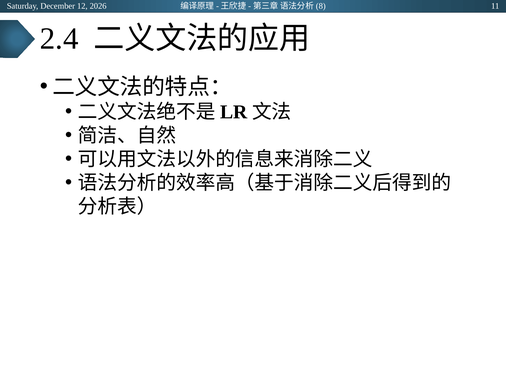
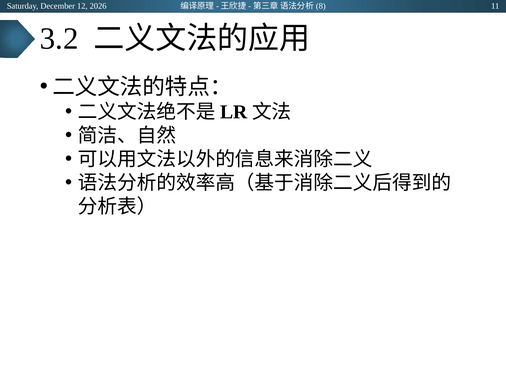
2.4: 2.4 -> 3.2 (59, 39)
